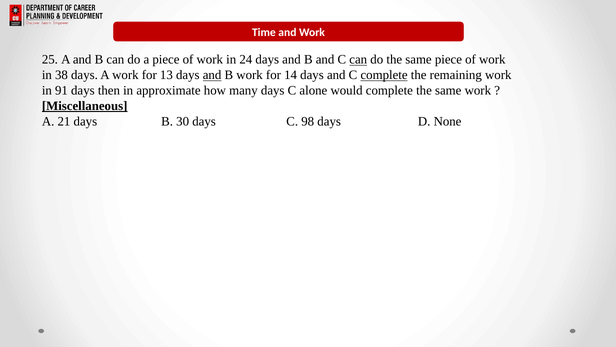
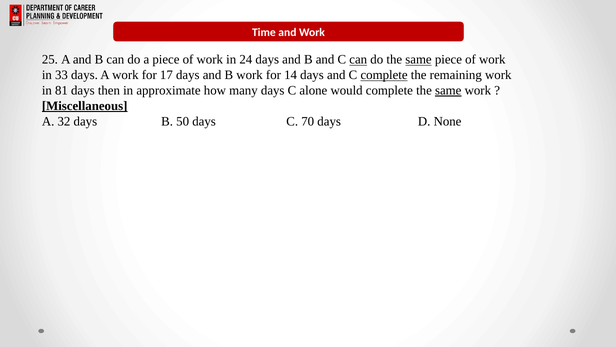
same underline: none -> present (418, 60)
38: 38 -> 33 (61, 75)
13: 13 -> 17 (166, 75)
and underline: present -> none (212, 75)
91: 91 -> 81 (61, 90)
same underline: none -> present (448, 90)
21: 21 -> 32 (64, 121)
30: 30 -> 50 (183, 121)
98: 98 -> 70 (308, 121)
